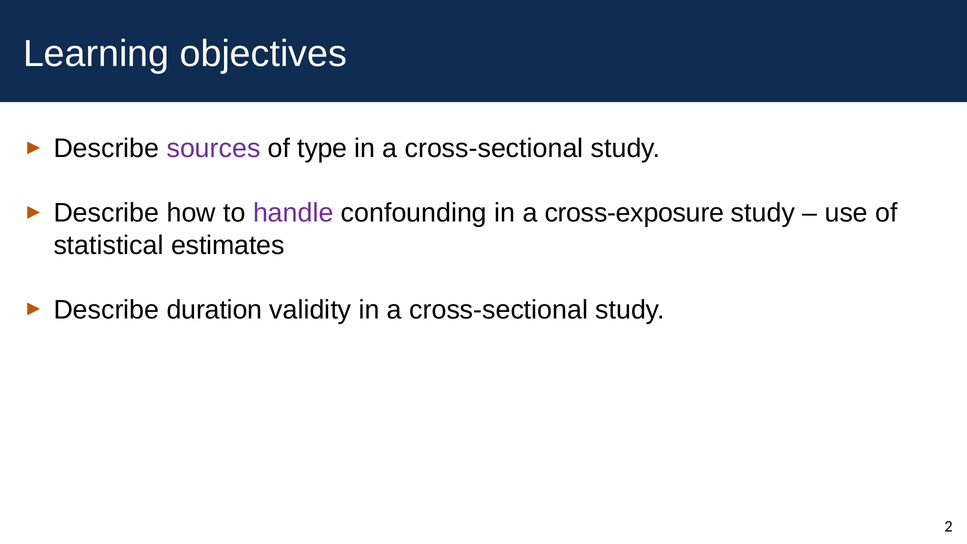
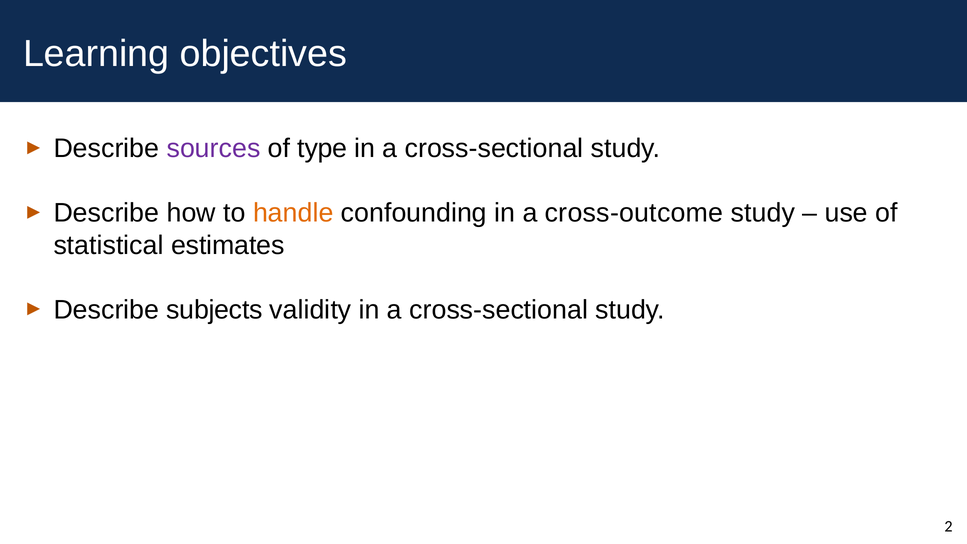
handle colour: purple -> orange (293, 213)
cross-exposure: cross-exposure -> cross-outcome (634, 213)
duration: duration -> subjects (214, 310)
